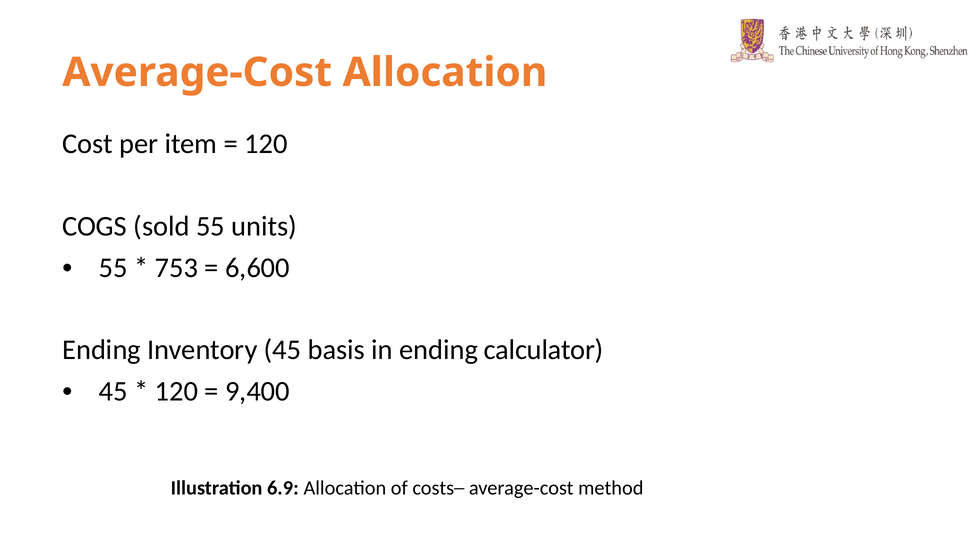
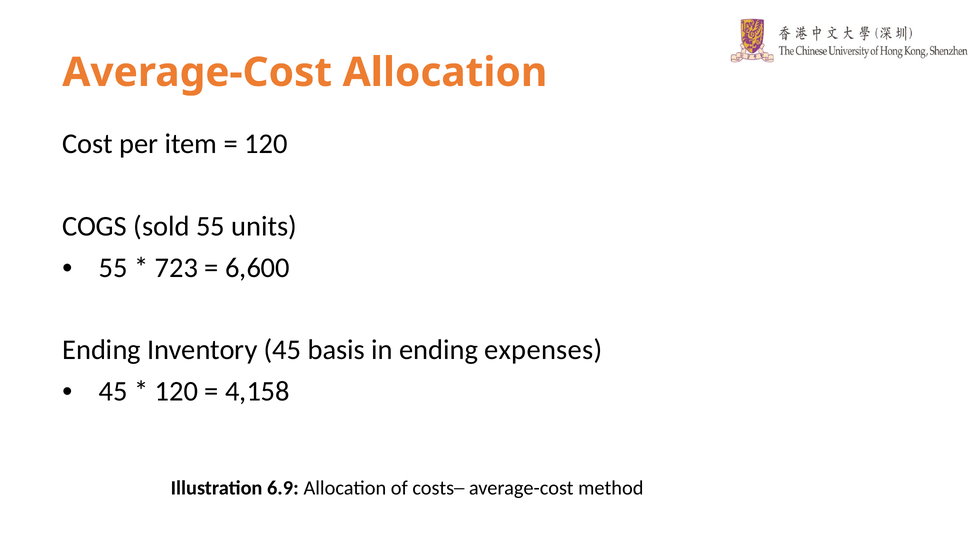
753: 753 -> 723 (176, 267)
calculator: calculator -> expenses (543, 350)
9,400: 9,400 -> 4,158 (257, 391)
